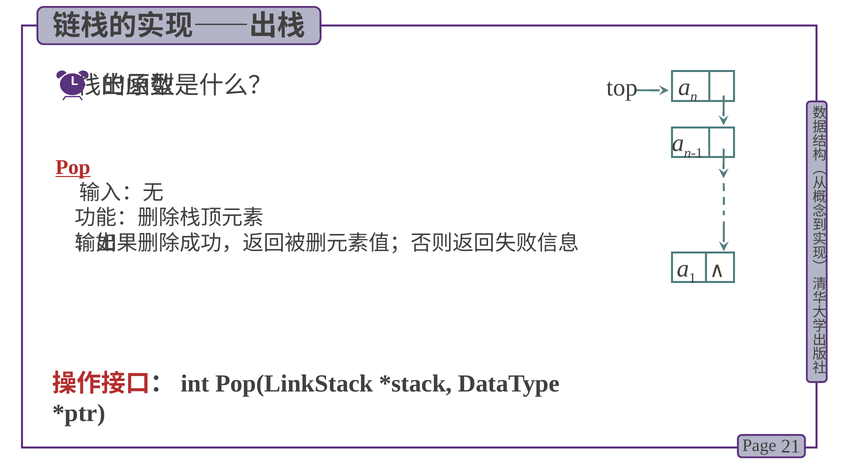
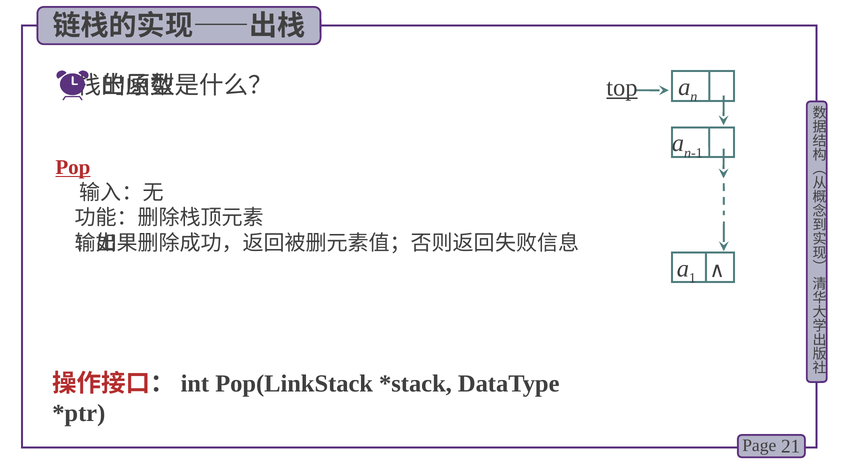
top underline: none -> present (622, 88)
